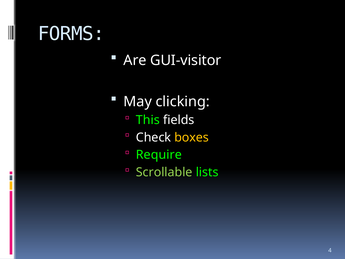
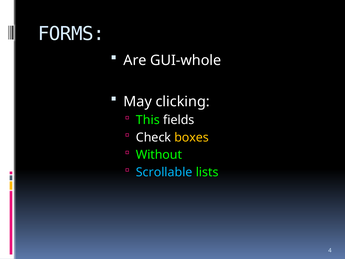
GUI-visitor: GUI-visitor -> GUI-whole (186, 60)
Require: Require -> Without (159, 155)
Scrollable colour: light green -> light blue (164, 172)
